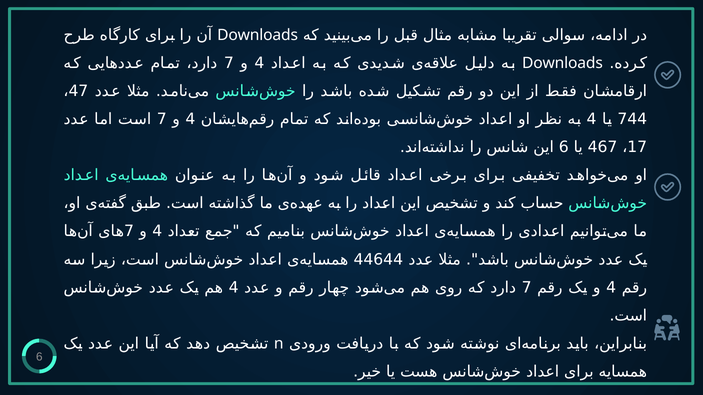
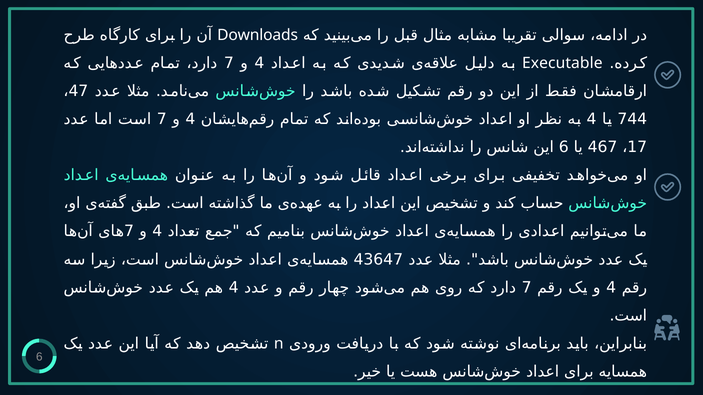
Downloads: Downloads -> Executable (562, 63)
44644: 44644 -> 43647 (378, 260)
